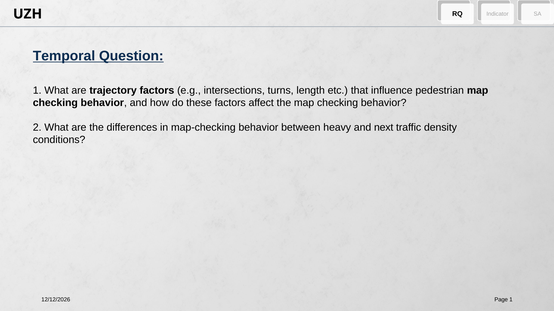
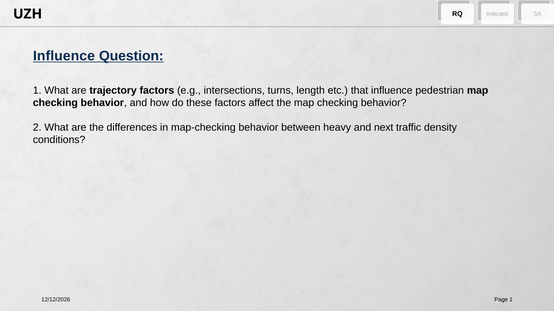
Temporal: Temporal -> Influence (64, 56)
